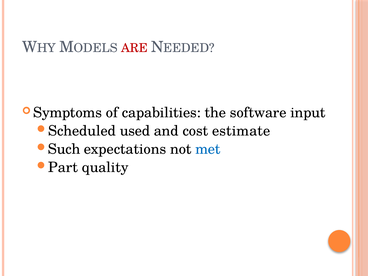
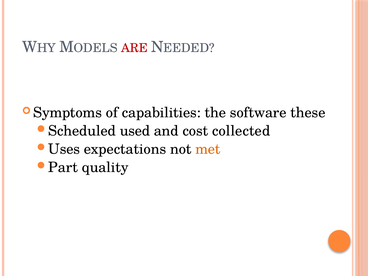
input: input -> these (308, 113)
estimate: estimate -> collected (241, 131)
Such: Such -> Uses (64, 149)
met colour: blue -> orange (208, 149)
